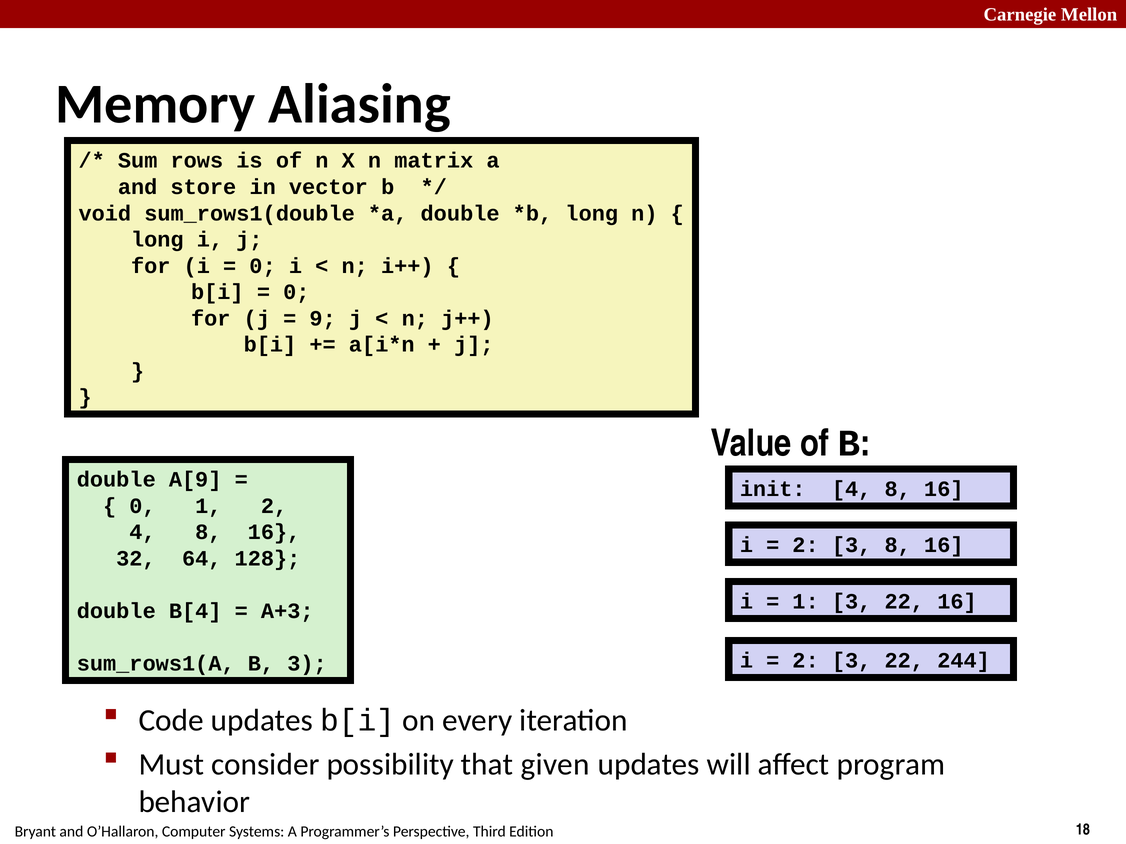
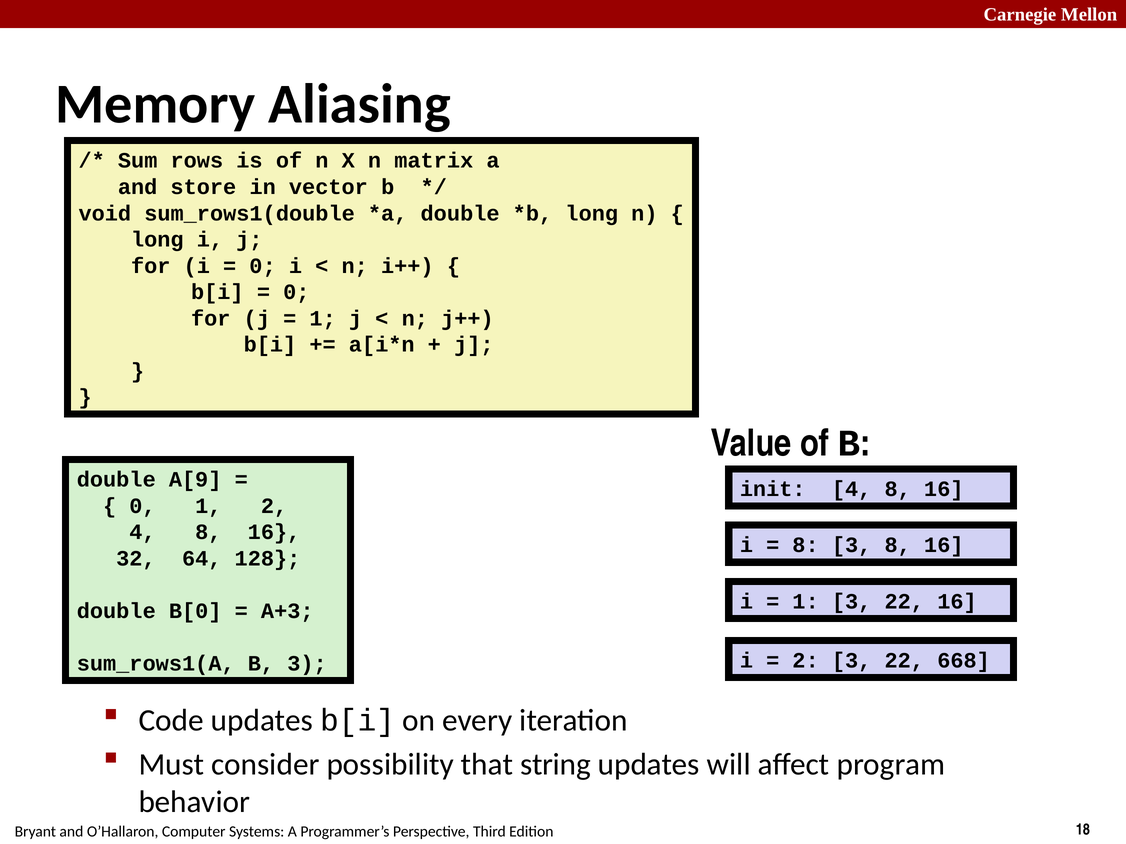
9: 9 -> 1 (323, 319)
2: 2 -> 8 (806, 546)
B[4: B[4 -> B[0 (195, 611)
244: 244 -> 668 (964, 661)
given: given -> string (555, 765)
